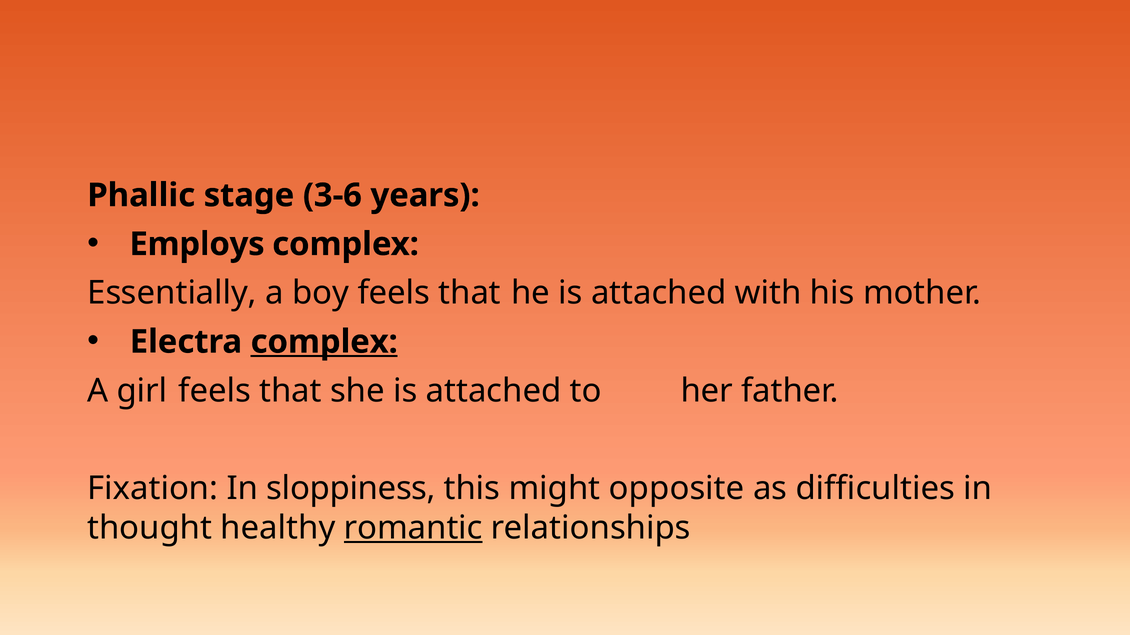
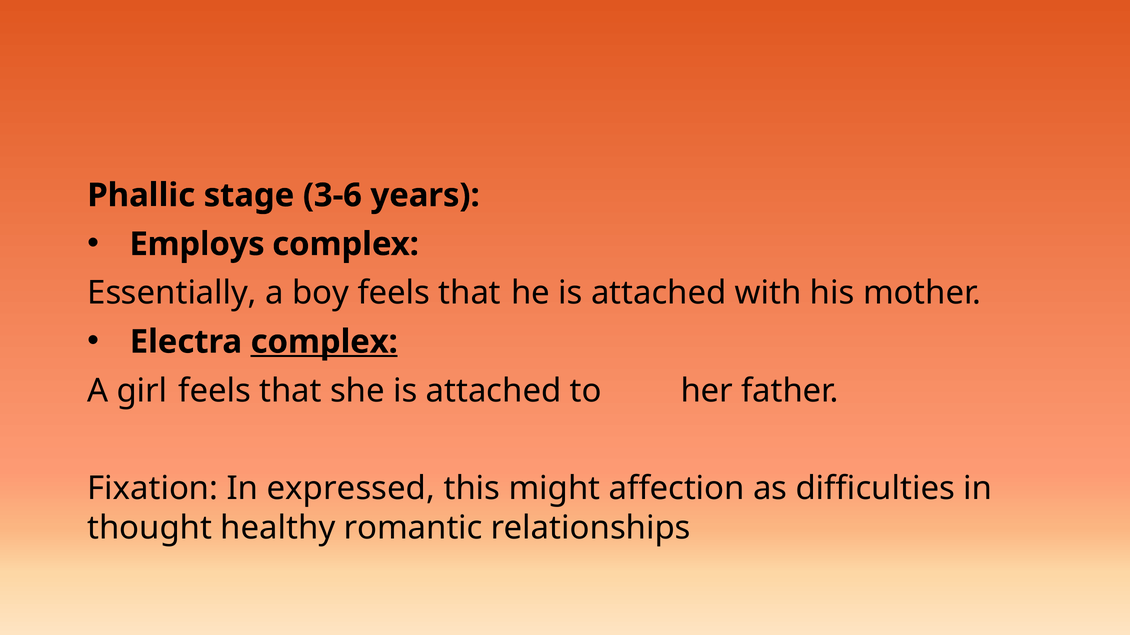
sloppiness: sloppiness -> expressed (351, 489)
opposite: opposite -> affection (677, 489)
romantic underline: present -> none (413, 528)
